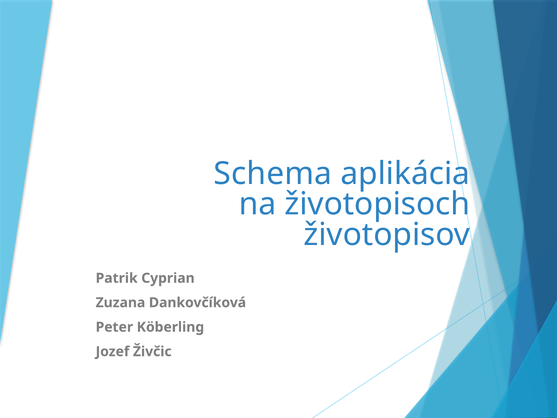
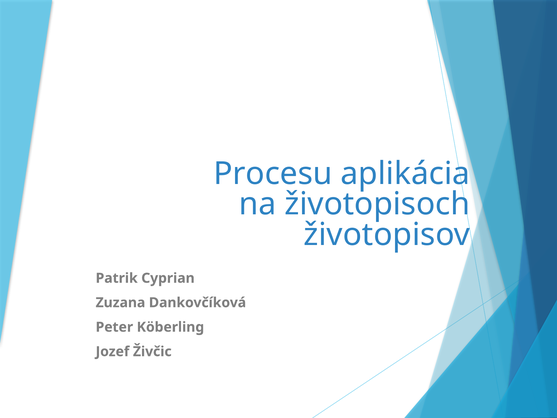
Schema: Schema -> Procesu (273, 174)
